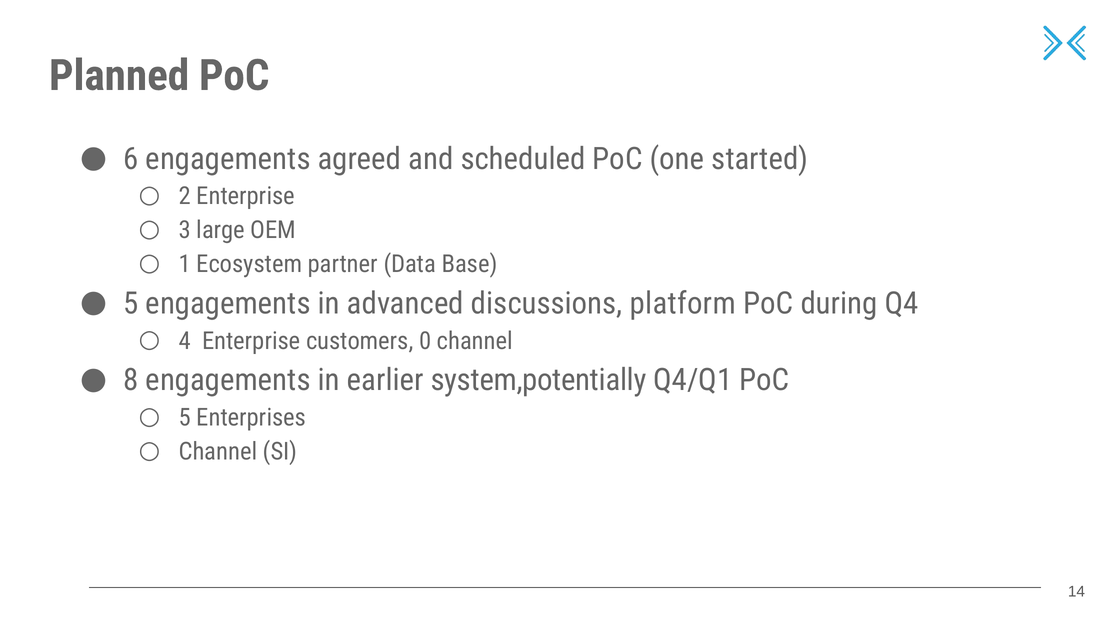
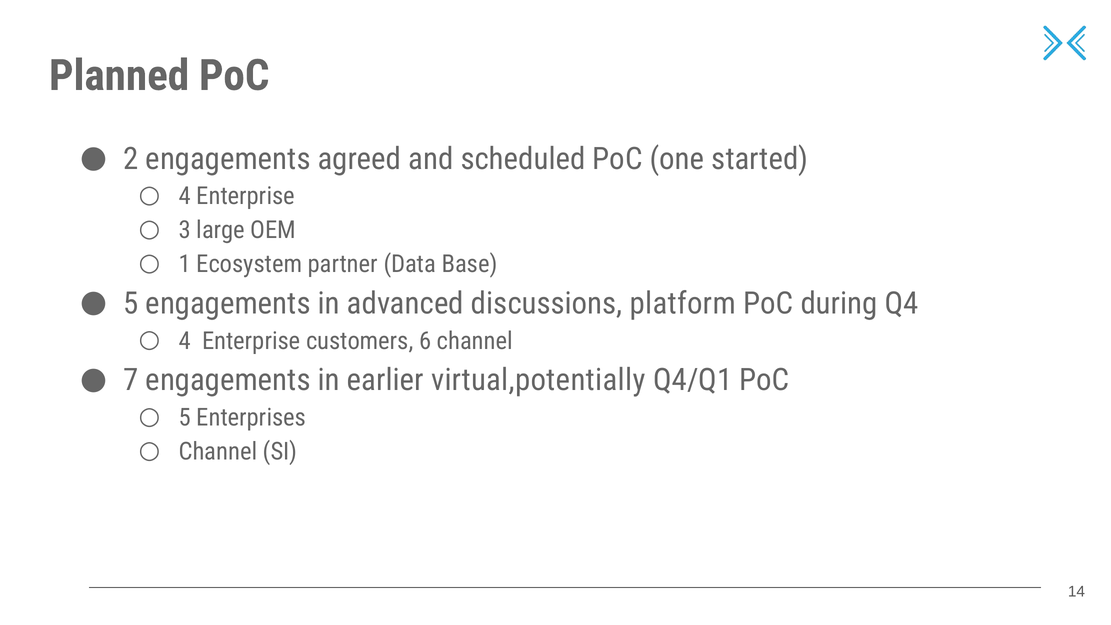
6: 6 -> 2 (131, 159)
2: 2 -> 4 (185, 196)
0: 0 -> 6 (425, 341)
8: 8 -> 7 (131, 380)
system,potentially: system,potentially -> virtual,potentially (538, 380)
